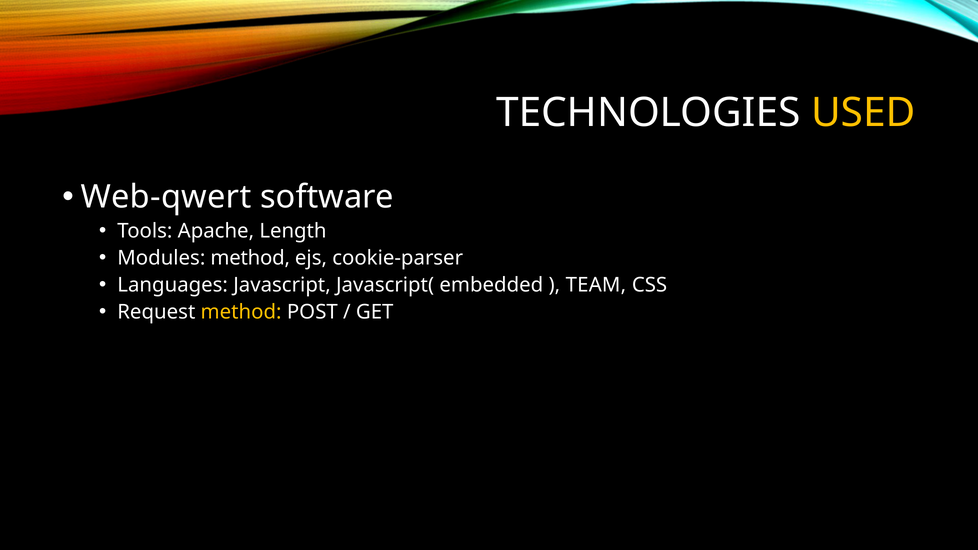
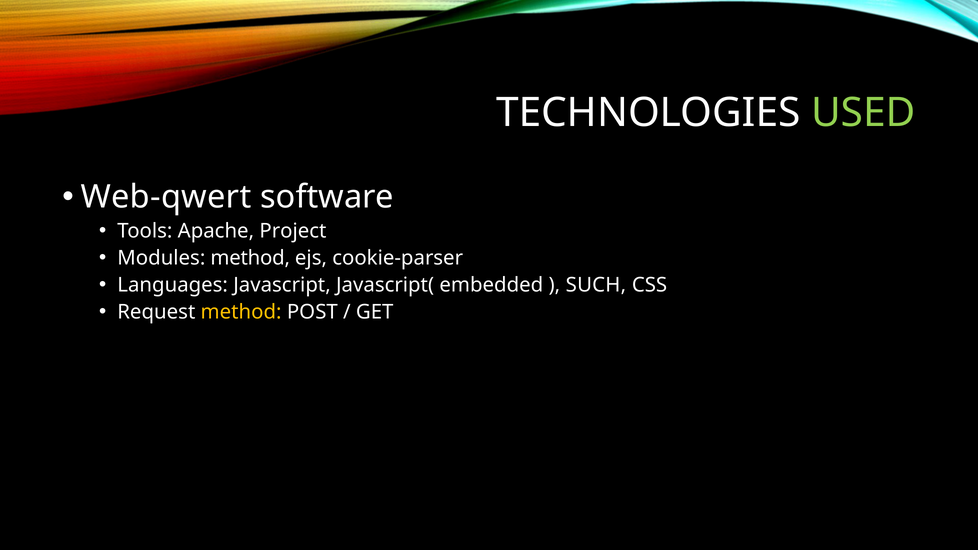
USED colour: yellow -> light green (863, 113)
Length: Length -> Project (293, 231)
TEAM: TEAM -> SUCH (596, 285)
